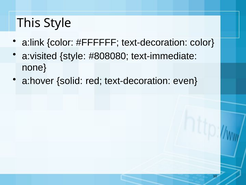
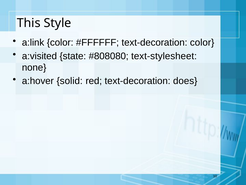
a:visited style: style -> state (73, 56)
text-immediate: text-immediate -> text-stylesheet (164, 56)
even: even -> does (185, 81)
